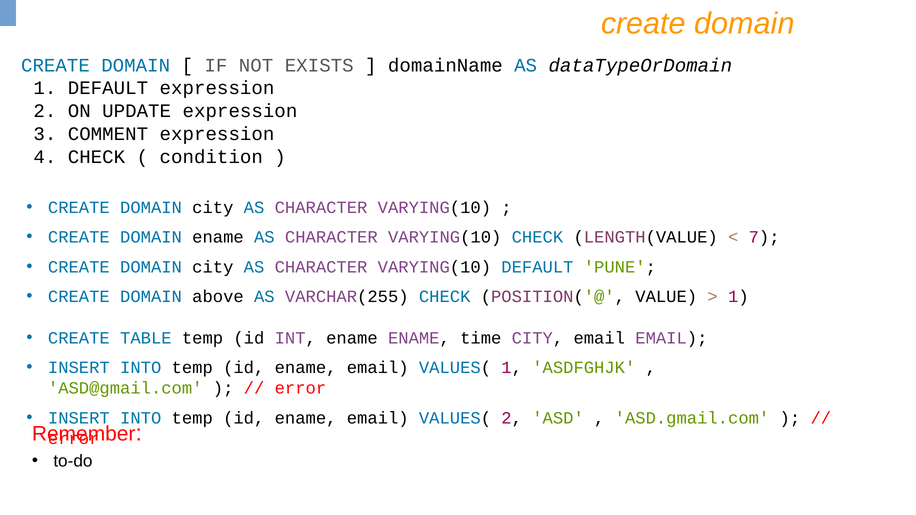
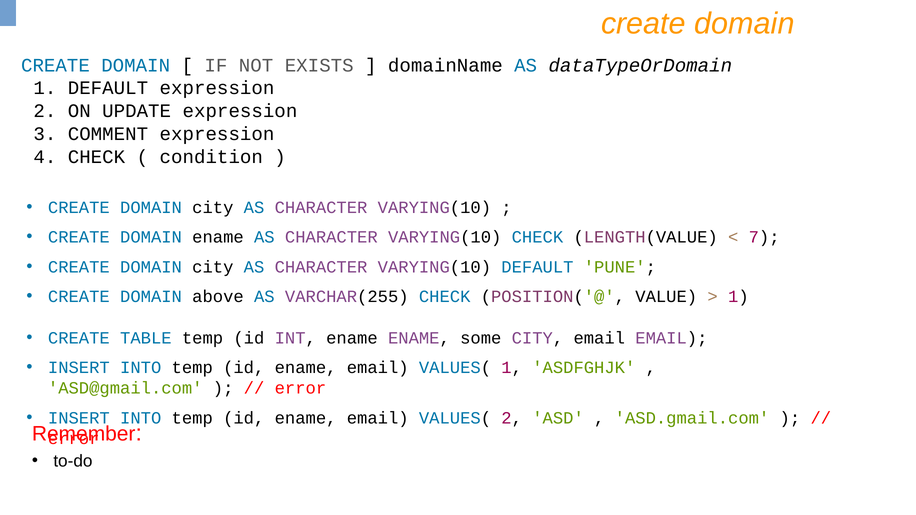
time: time -> some (481, 338)
